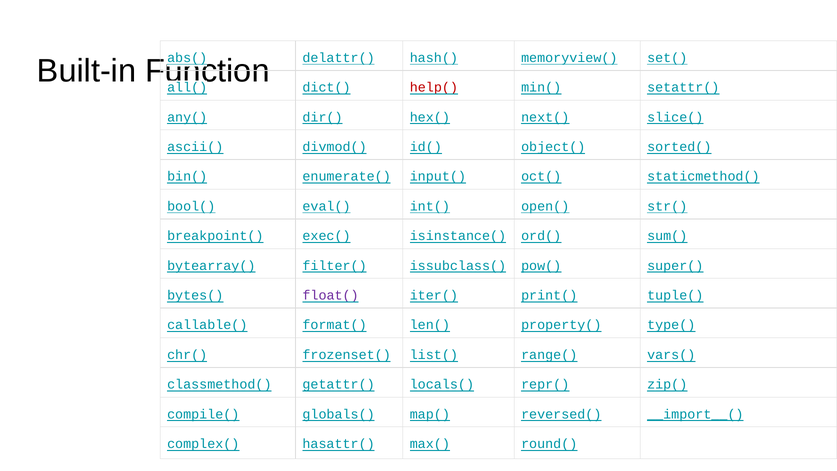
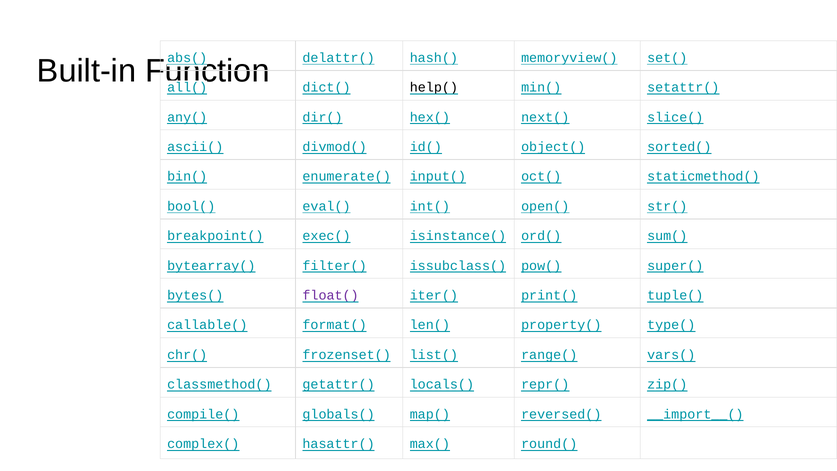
help( colour: red -> black (434, 87)
